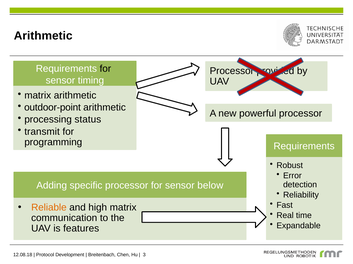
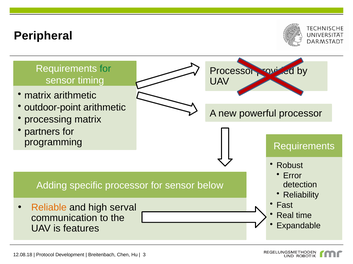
Arithmetic: Arithmetic -> Peripheral (43, 36)
for colour: black -> green (105, 69)
processing status: status -> matrix (88, 120)
transmit: transmit -> partners (42, 132)
high matrix: matrix -> serval (123, 208)
